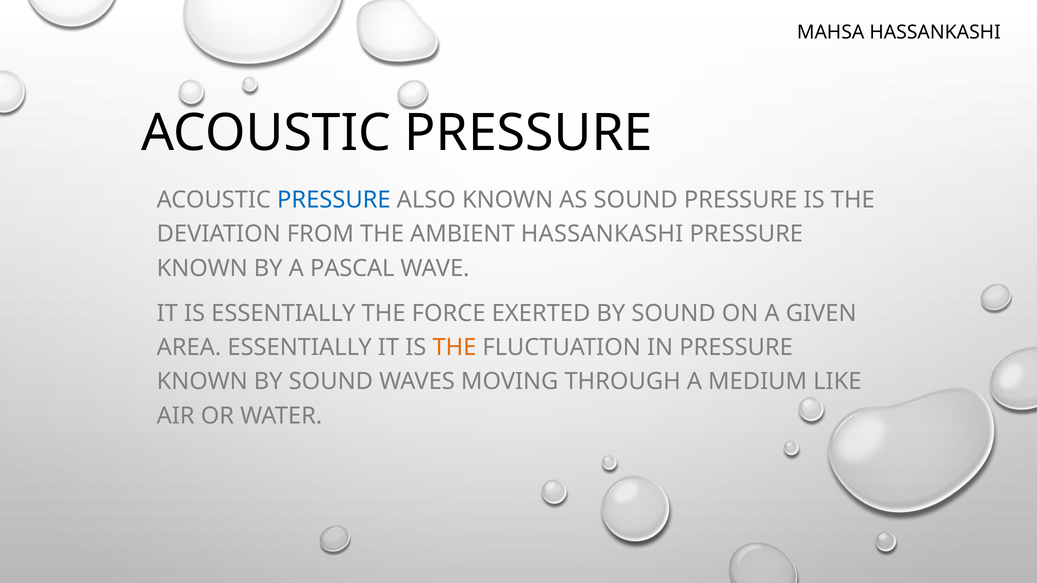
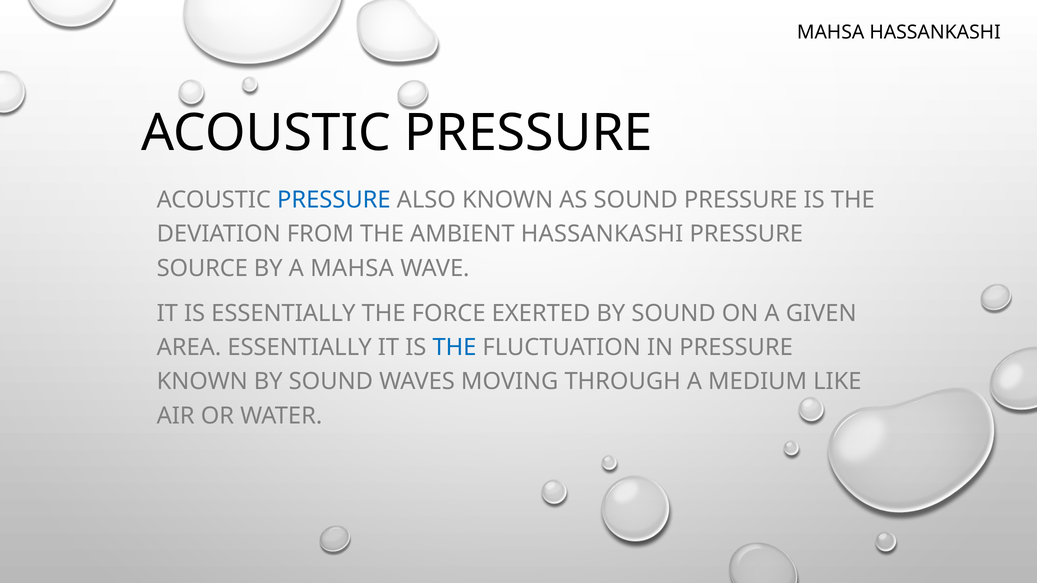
KNOWN: KNOWN -> SOURCE (202, 268)
A PASCAL: PASCAL -> MAHSA (352, 268)
THE colour: orange -> blue (454, 348)
